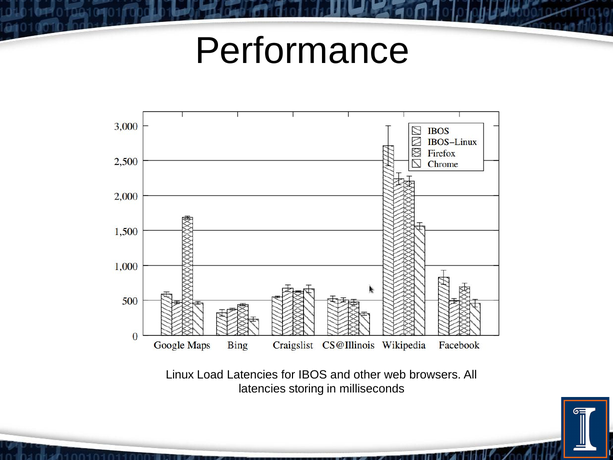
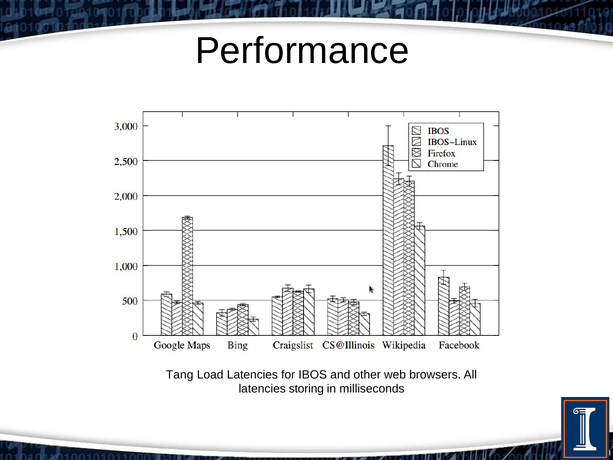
Linux: Linux -> Tang (180, 374)
